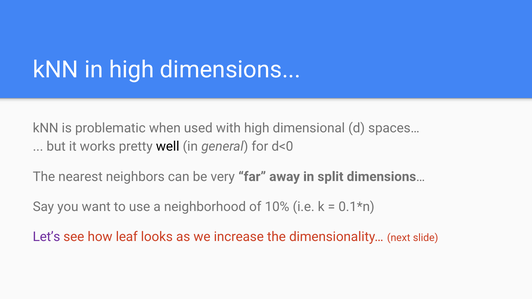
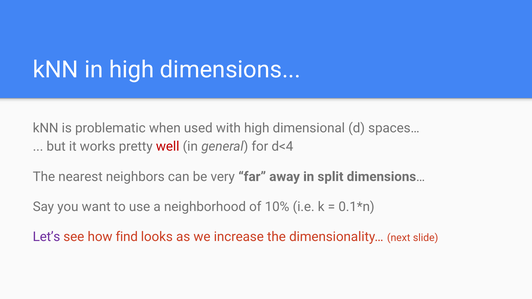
well colour: black -> red (168, 147)
d<0: d<0 -> d<4 (282, 147)
leaf: leaf -> find (127, 237)
